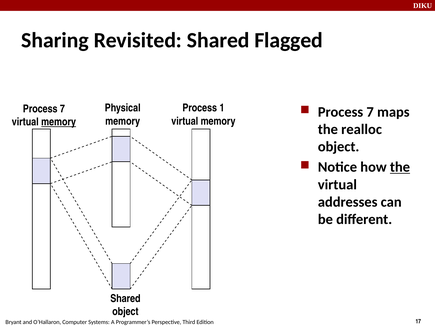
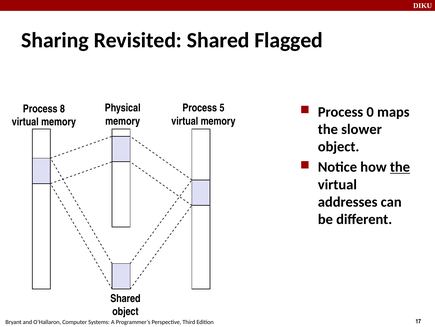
1: 1 -> 5 (222, 108)
7: 7 -> 8 (62, 109)
7: 7 -> 0 (370, 112)
memory underline: present -> none (59, 122)
realloc: realloc -> slower (362, 129)
